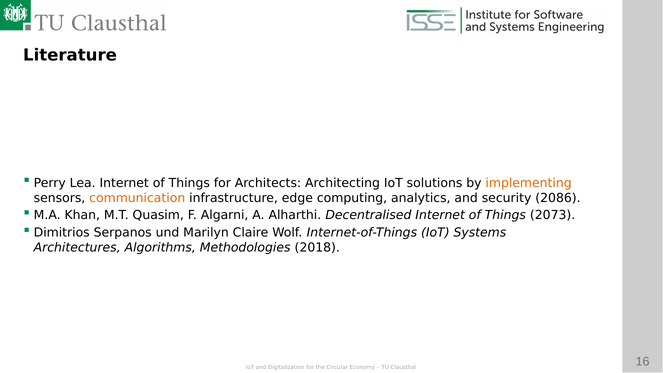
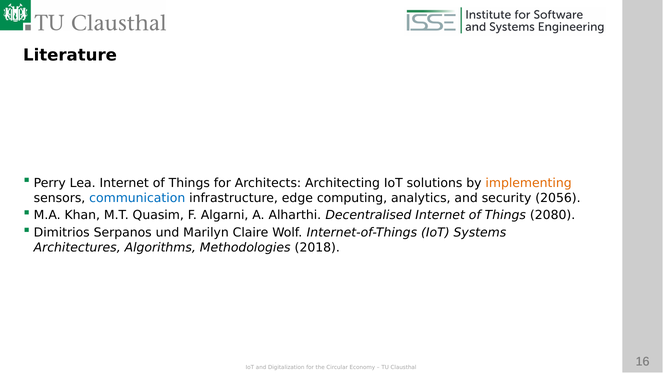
communication colour: orange -> blue (137, 198)
2086: 2086 -> 2056 (558, 198)
2073: 2073 -> 2080 (553, 215)
